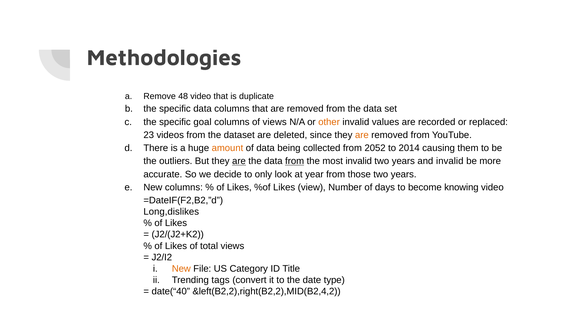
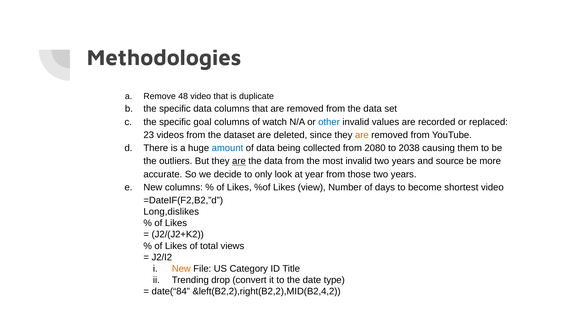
of views: views -> watch (275, 122)
other colour: orange -> blue (329, 122)
amount colour: orange -> blue (227, 148)
2052: 2052 -> 2080 (375, 148)
2014: 2014 -> 2038 (409, 148)
from underline: present -> none (295, 161)
and invalid: invalid -> source (450, 161)
knowing: knowing -> shortest (461, 187)
tags: tags -> drop (221, 280)
date(“40: date(“40 -> date(“84 (171, 291)
